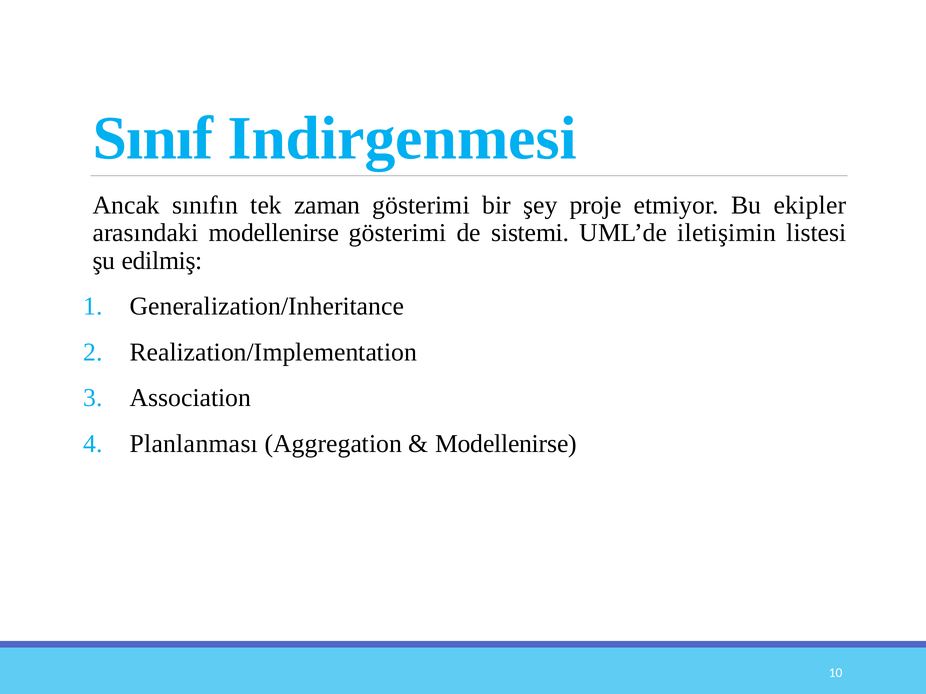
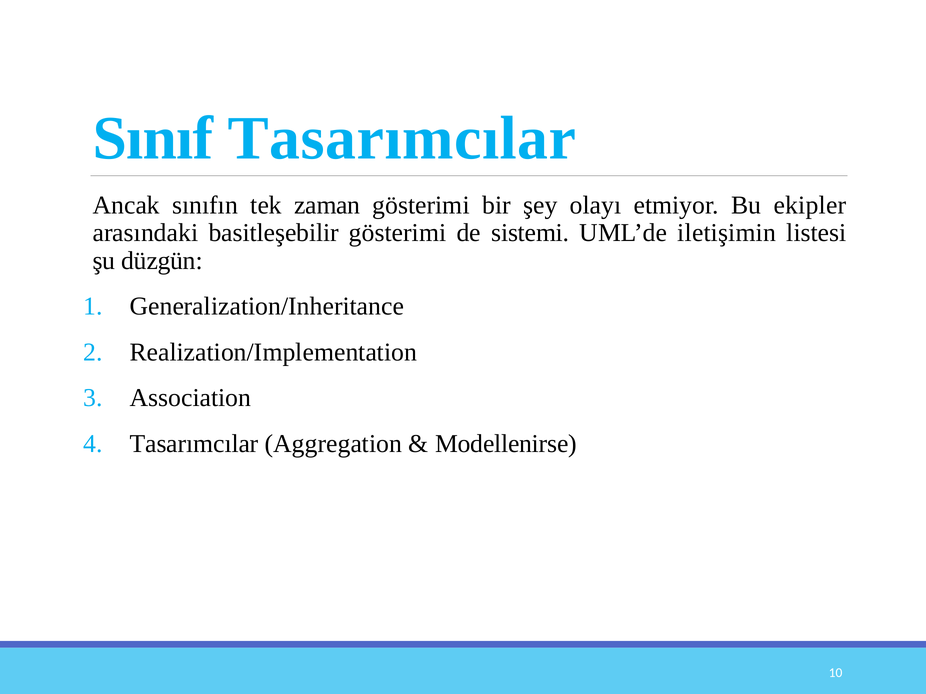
Sınıf Indirgenmesi: Indirgenmesi -> Tasarımcılar (402, 138)
proje: proje -> olayı (596, 205)
arasındaki modellenirse: modellenirse -> basitleşebilir (274, 233)
edilmiş: edilmiş -> düzgün (162, 261)
Planlanması: Planlanması -> Tasarımcılar (194, 444)
